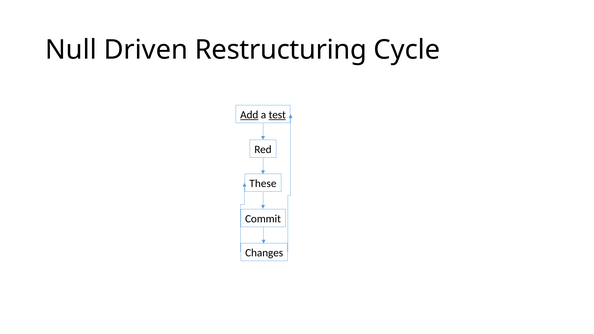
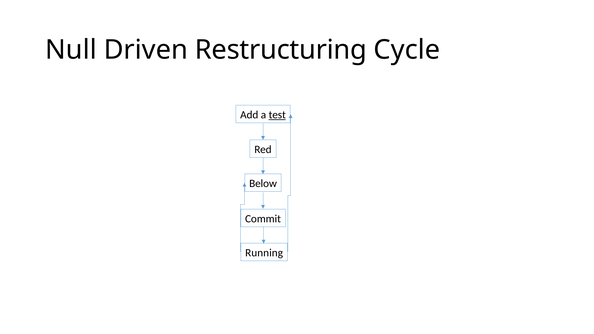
Add underline: present -> none (249, 115)
These: These -> Below (263, 184)
Changes: Changes -> Running (264, 253)
